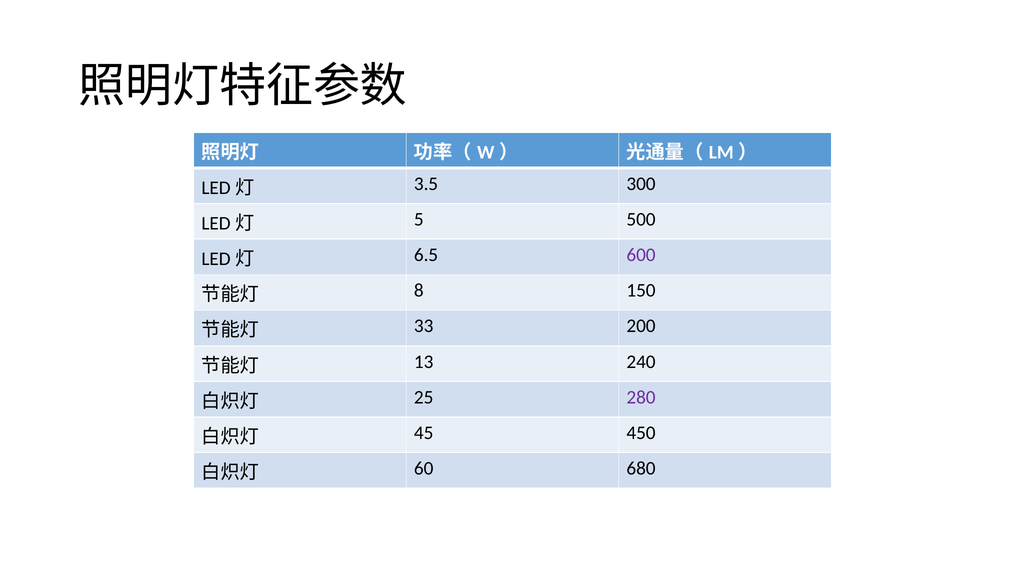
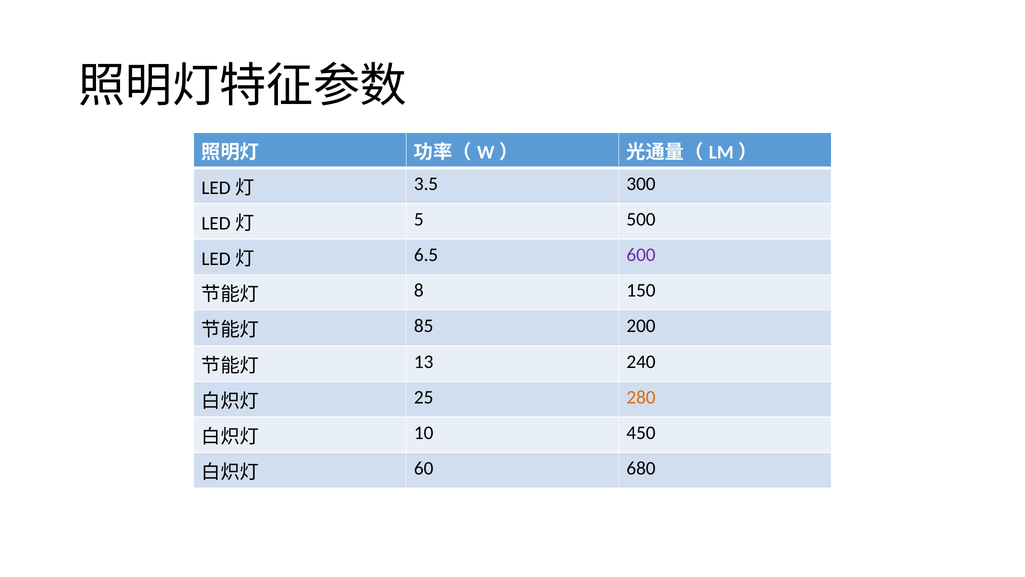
33: 33 -> 85 (424, 326)
280 colour: purple -> orange (641, 397)
45: 45 -> 10 (424, 432)
